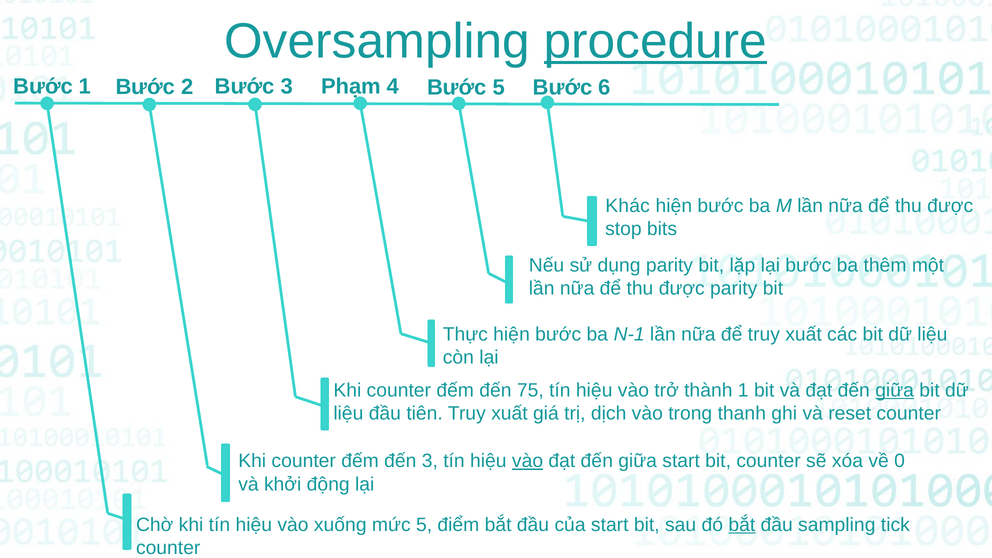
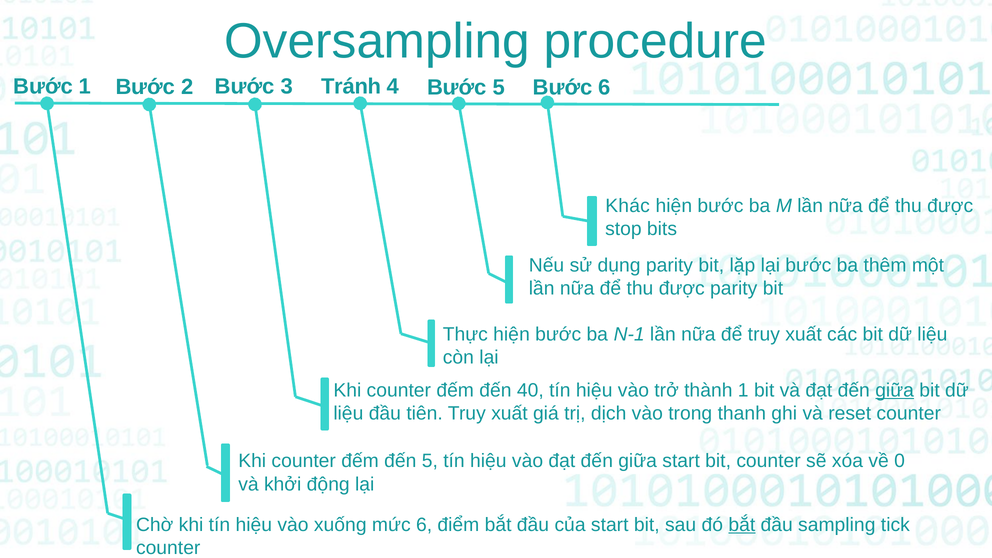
procedure underline: present -> none (655, 41)
Phạm: Phạm -> Tránh (351, 87)
75: 75 -> 40 (530, 390)
đến 3: 3 -> 5 (430, 461)
vào underline: present -> none (528, 461)
mức 5: 5 -> 6 (424, 525)
